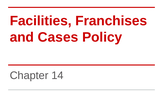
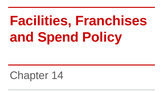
Cases: Cases -> Spend (58, 37)
